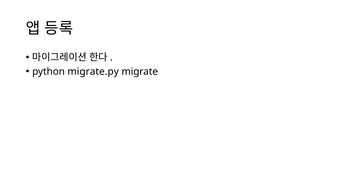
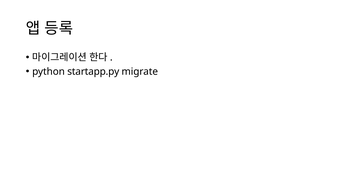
migrate.py: migrate.py -> startapp.py (93, 71)
